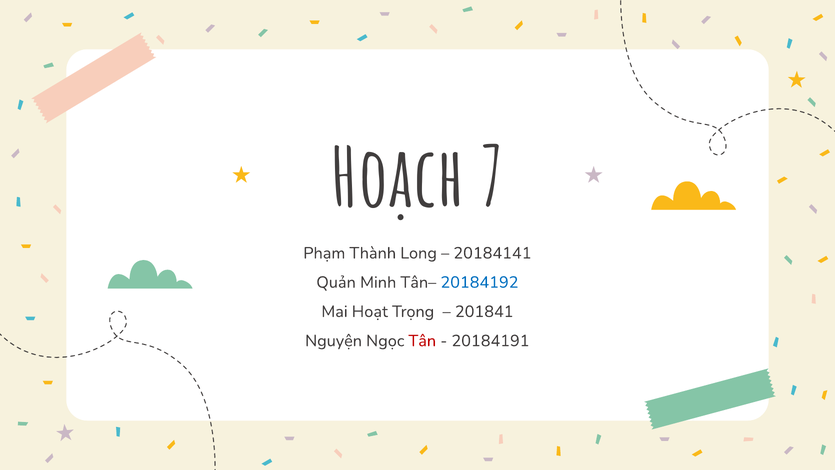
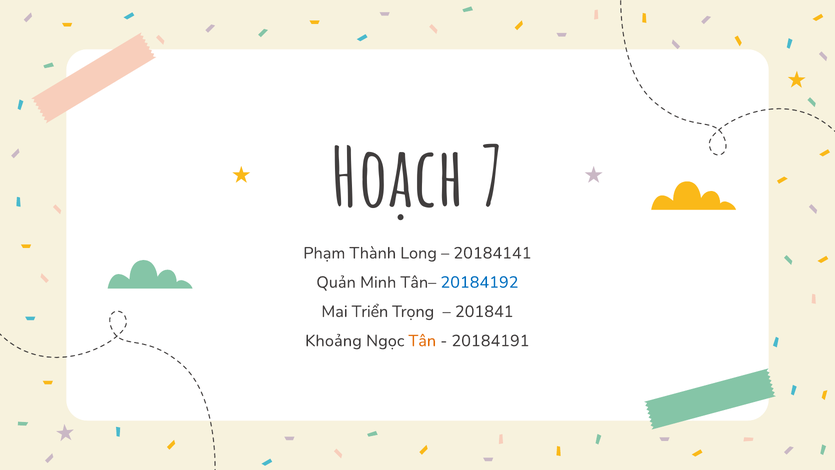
Hoạt: Hoạt -> Triển (370, 311)
Nguyện: Nguyện -> Khoảng (333, 341)
Tân colour: red -> orange (422, 341)
